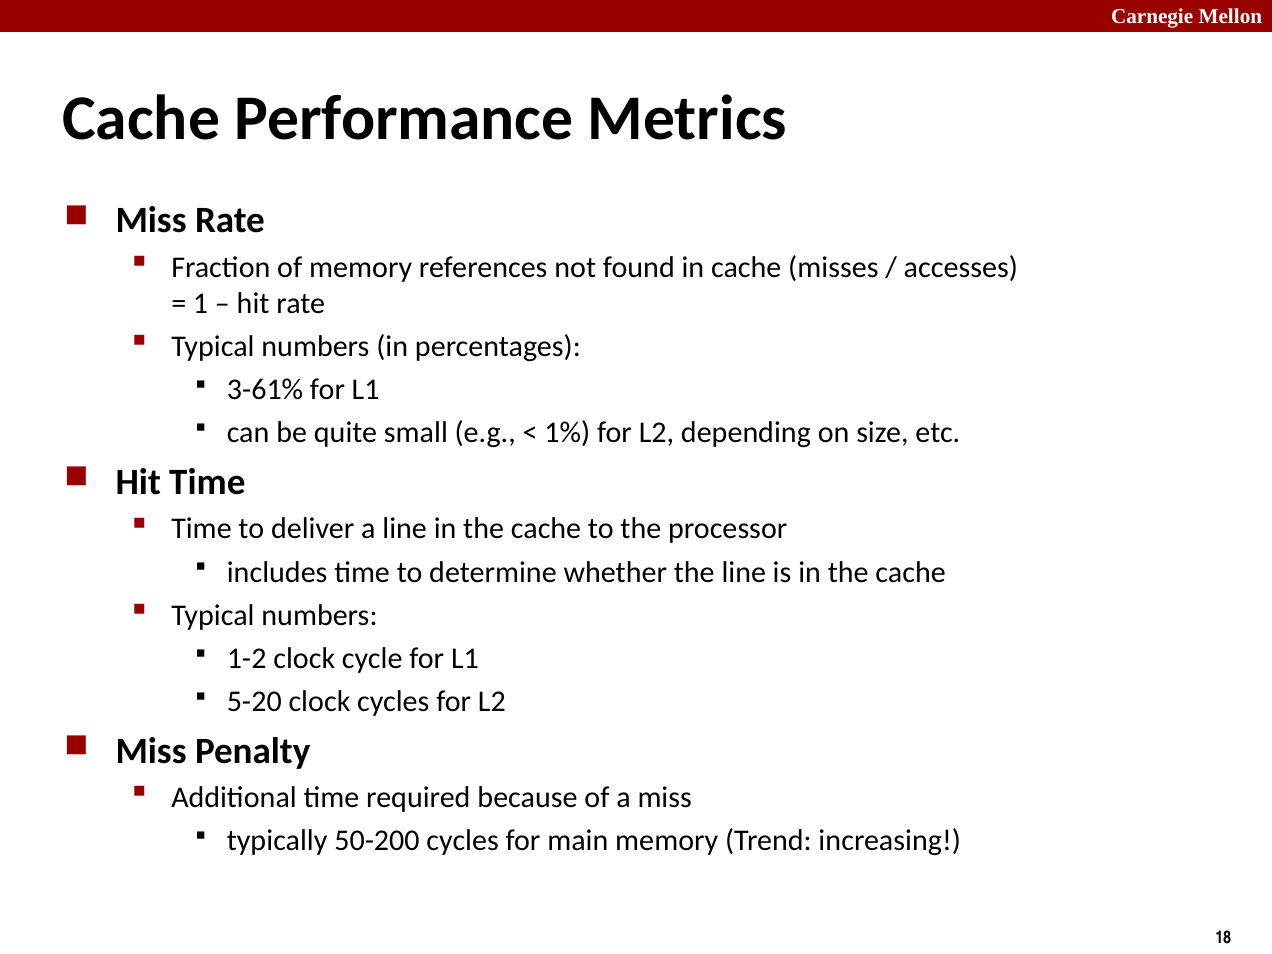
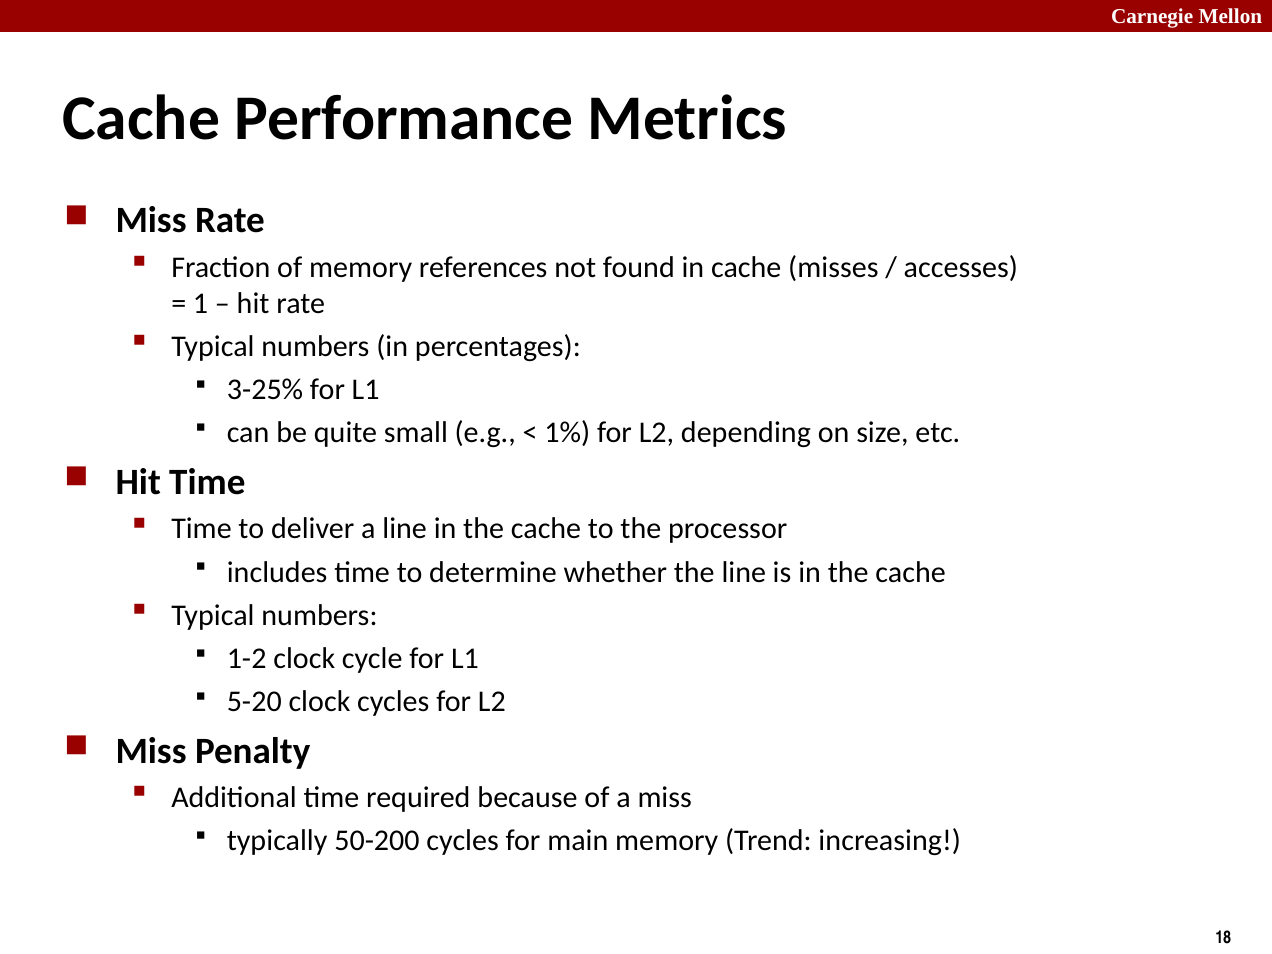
3-61%: 3-61% -> 3-25% (265, 390)
